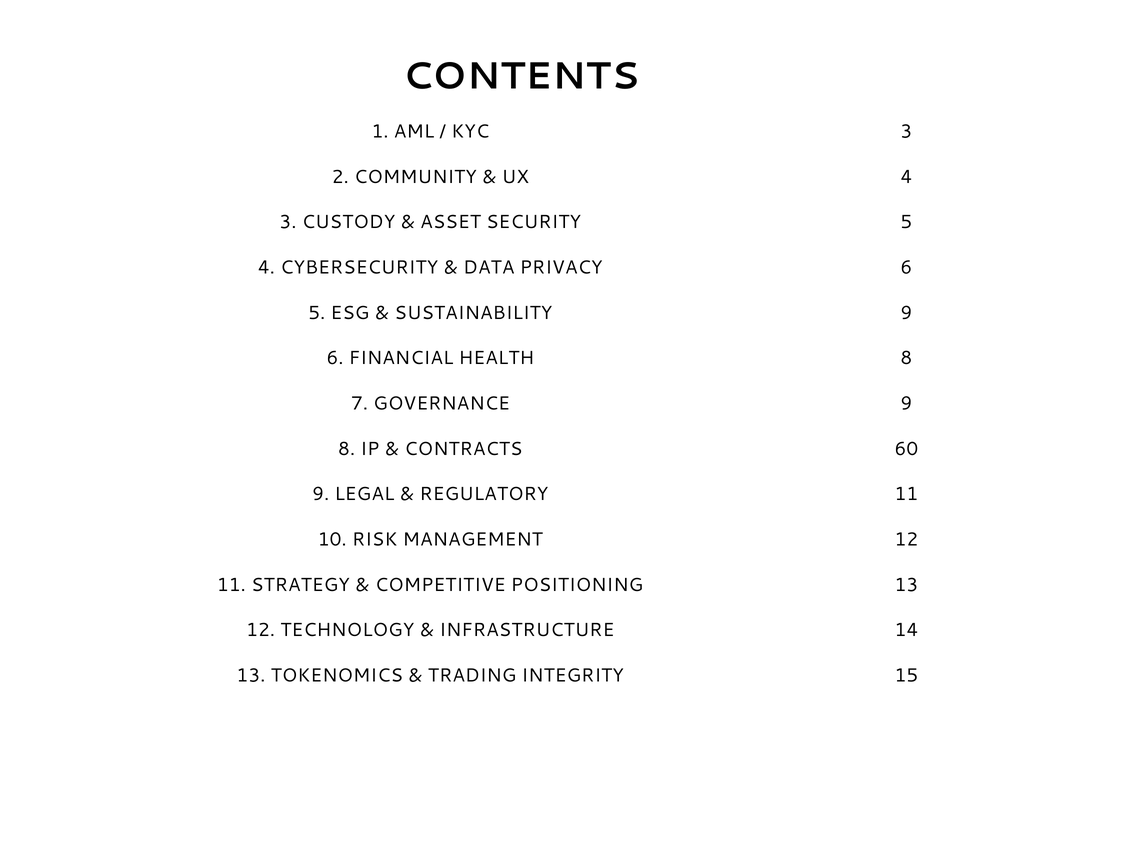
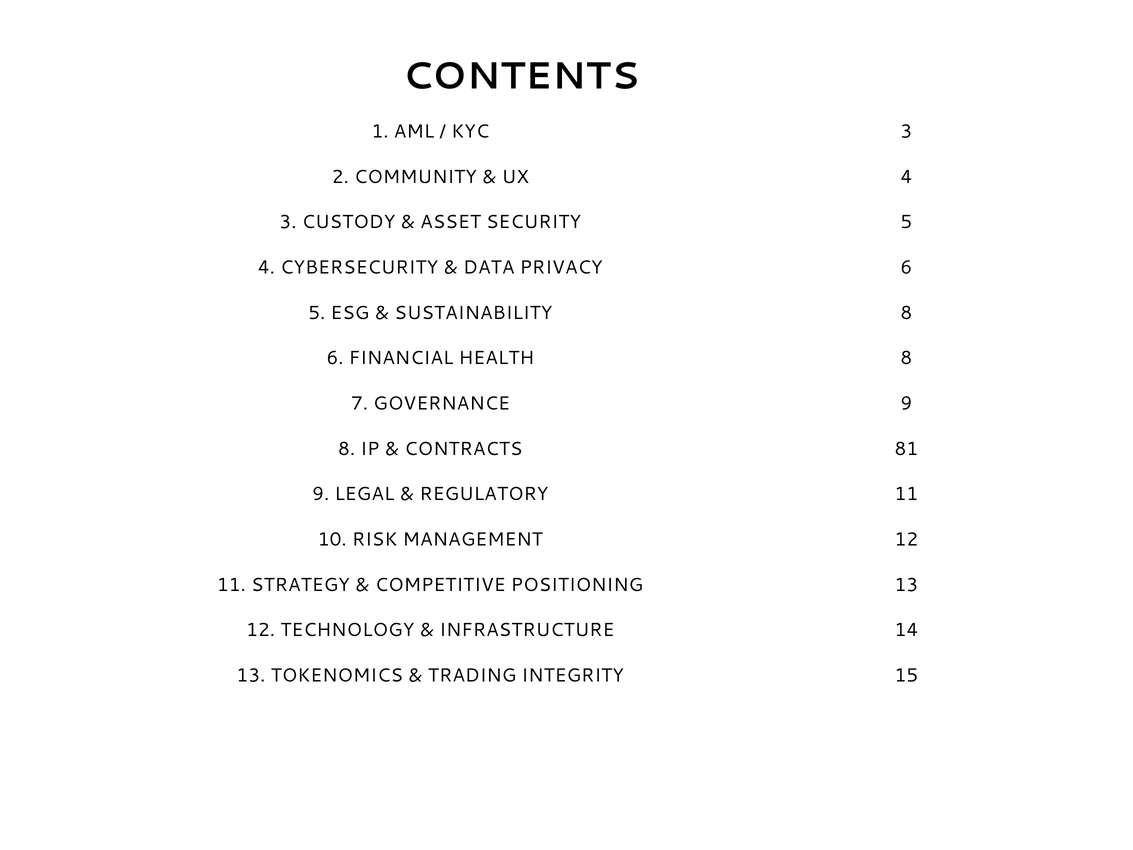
SUSTAINABILITY 9: 9 -> 8 (906, 313)
60: 60 -> 81 (906, 449)
